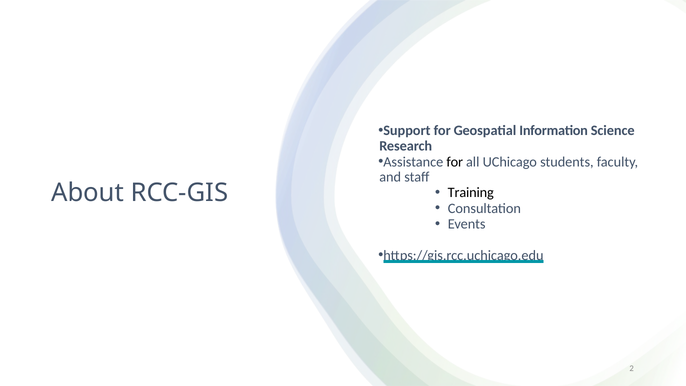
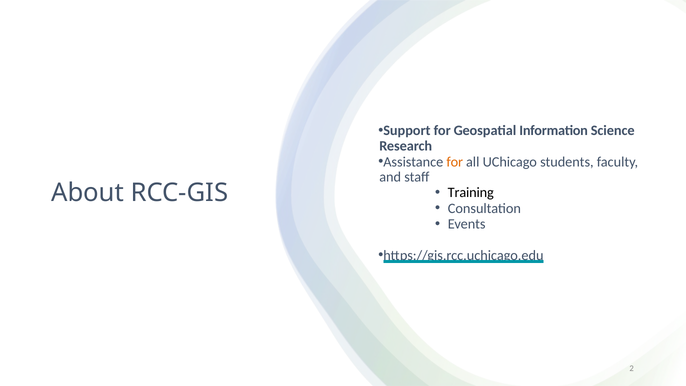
for colour: black -> orange (455, 162)
